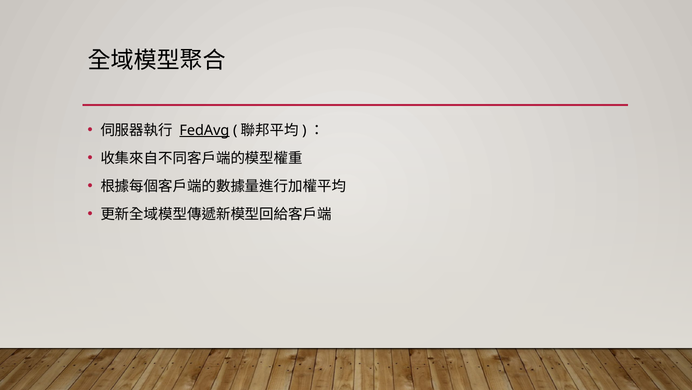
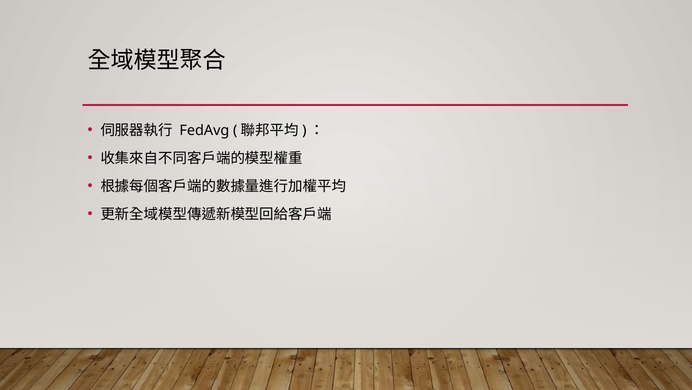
FedAvg underline: present -> none (204, 130)
